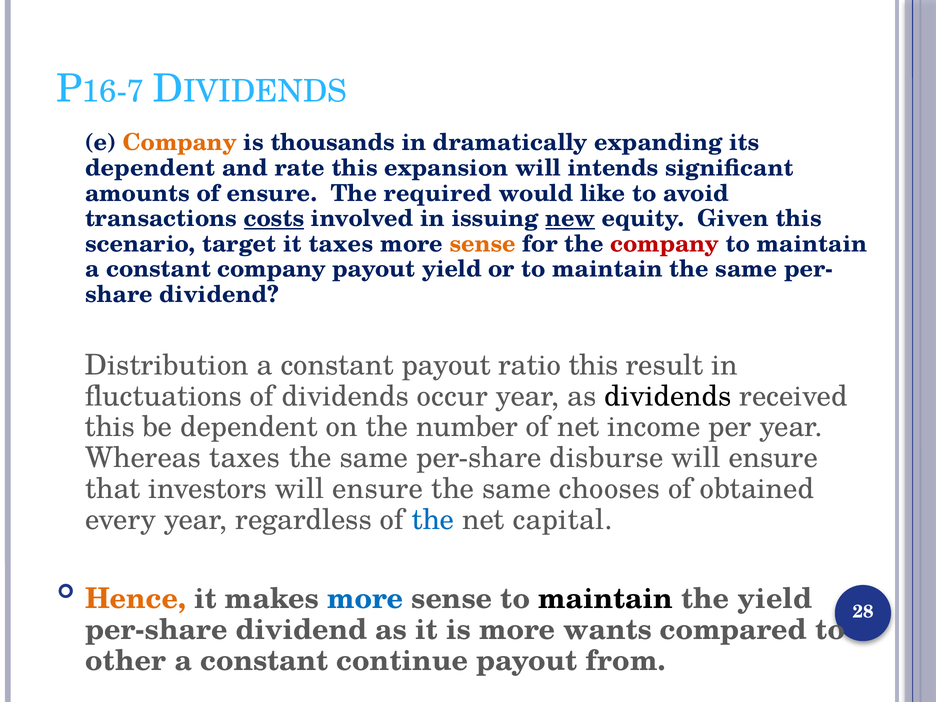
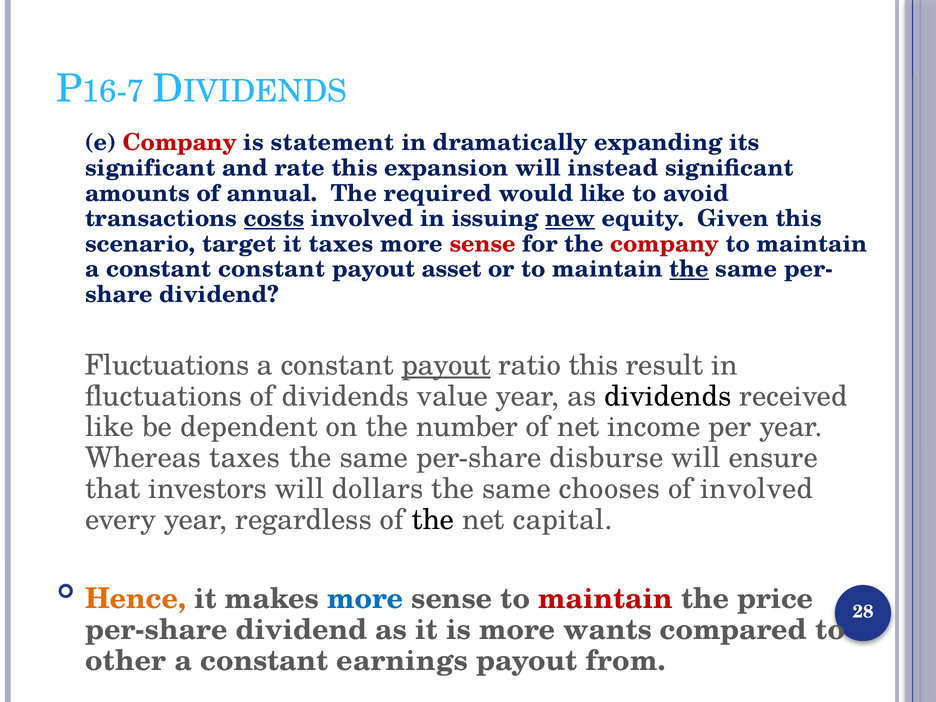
Company colour: orange -> red (180, 143)
thousands: thousands -> statement (333, 143)
dependent: dependent -> significant (150, 168)
intends: intends -> instead (613, 168)
of ensure: ensure -> annual (272, 193)
sense colour: orange -> red (483, 244)
constant company: company -> constant (272, 269)
payout yield: yield -> asset (452, 269)
the underline: none -> present (689, 269)
Distribution: Distribution -> Fluctuations (167, 365)
payout underline: none -> present (446, 365)
occur: occur -> value (453, 396)
this: this -> like (110, 427)
investors will ensure: ensure -> dollars (378, 489)
of obtained: obtained -> involved (757, 489)
the colour: blue -> black (433, 520)
maintain colour: black -> red (606, 599)
the yield: yield -> price (775, 599)
continue: continue -> earnings (402, 661)
